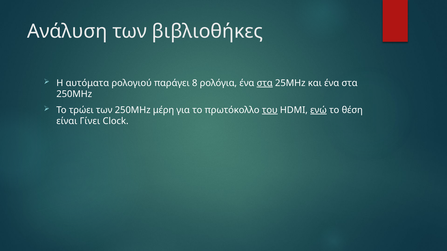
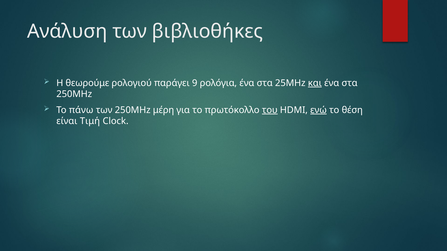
αυτόματα: αυτόματα -> θεωρούμε (87, 83)
8: 8 -> 9 (195, 83)
στα underline: present -> none (265, 83)
και underline: none -> present (315, 83)
τρώει: τρώει -> πάνω (81, 110)
Γίνει: Γίνει -> Τιμή (90, 121)
